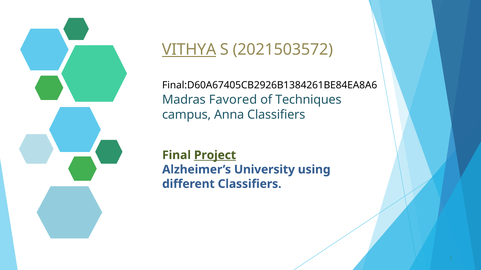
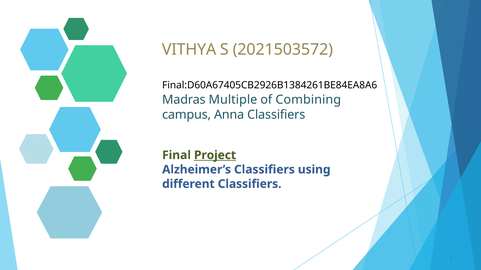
VITHYA underline: present -> none (189, 50)
Favored: Favored -> Multiple (233, 100)
Techniques: Techniques -> Combining (308, 100)
Alzheimer’s University: University -> Classifiers (264, 170)
